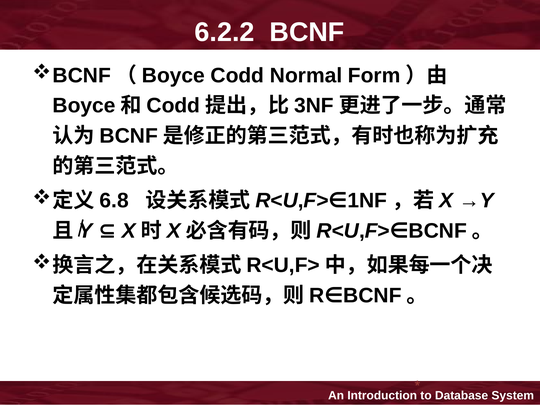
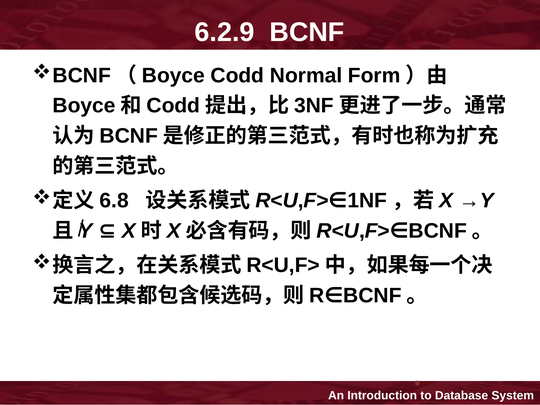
6.2.2: 6.2.2 -> 6.2.9 (225, 32)
